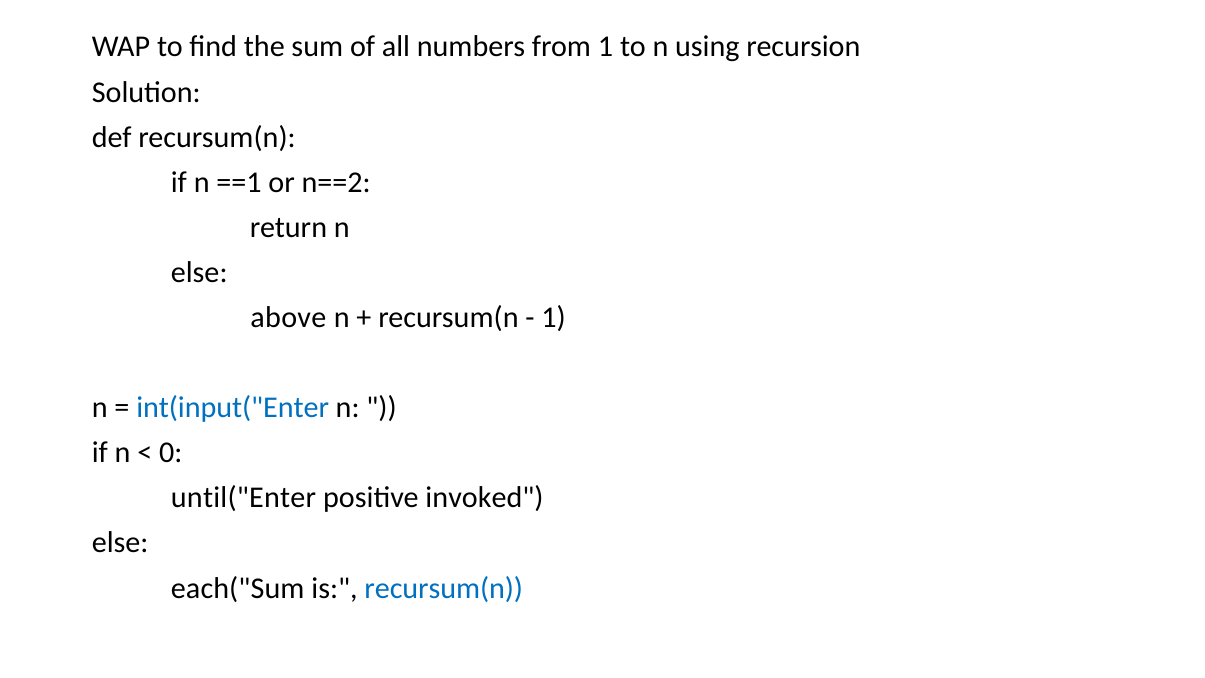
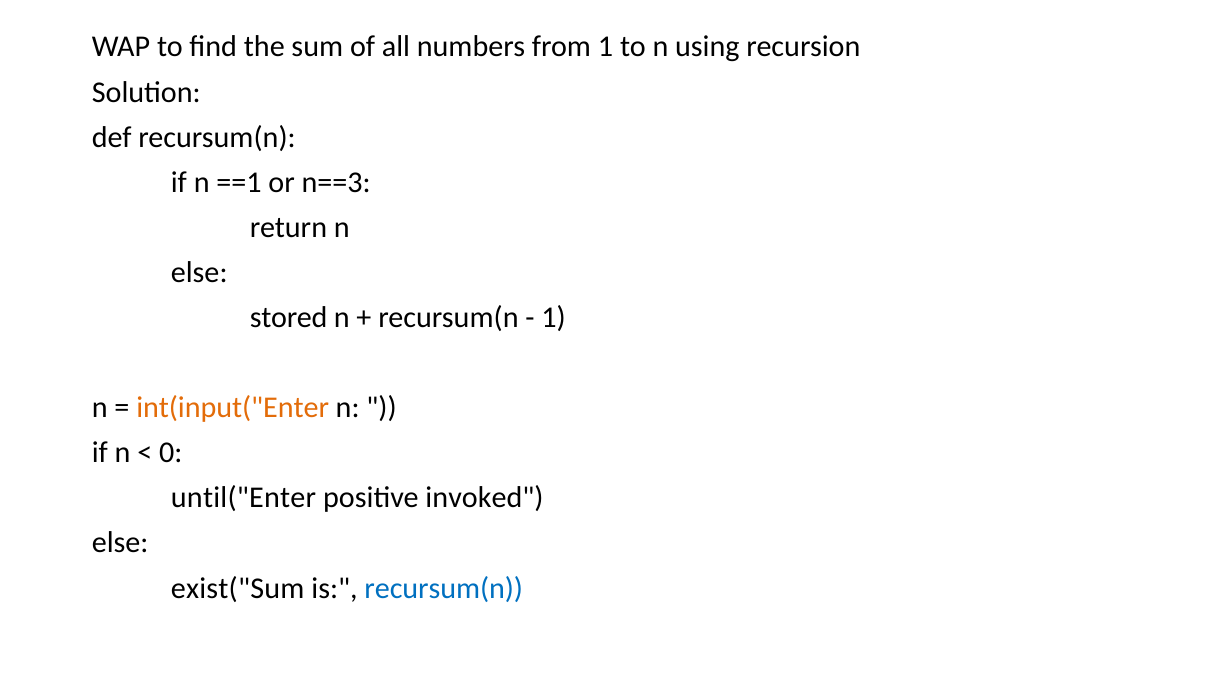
n==2: n==2 -> n==3 (336, 182)
above: above -> stored (289, 317)
int(input("Enter colour: blue -> orange (233, 408)
each("Sum: each("Sum -> exist("Sum (238, 588)
